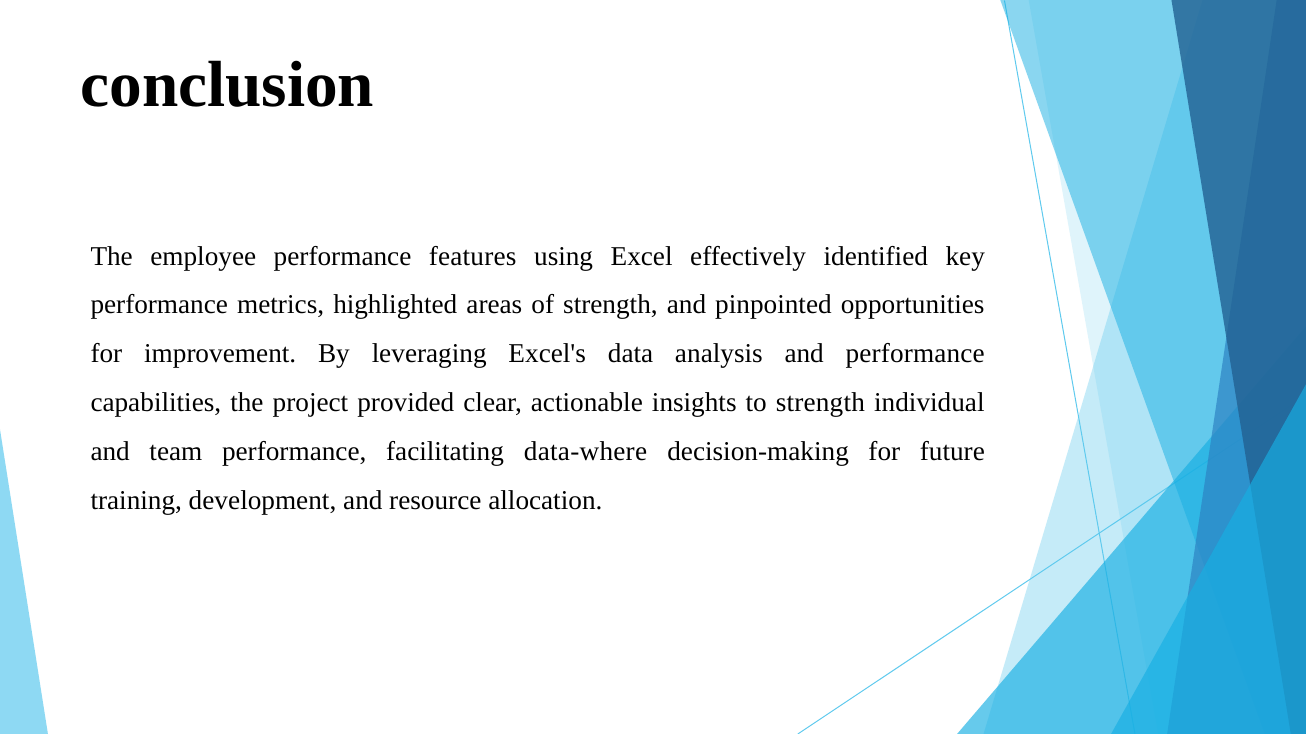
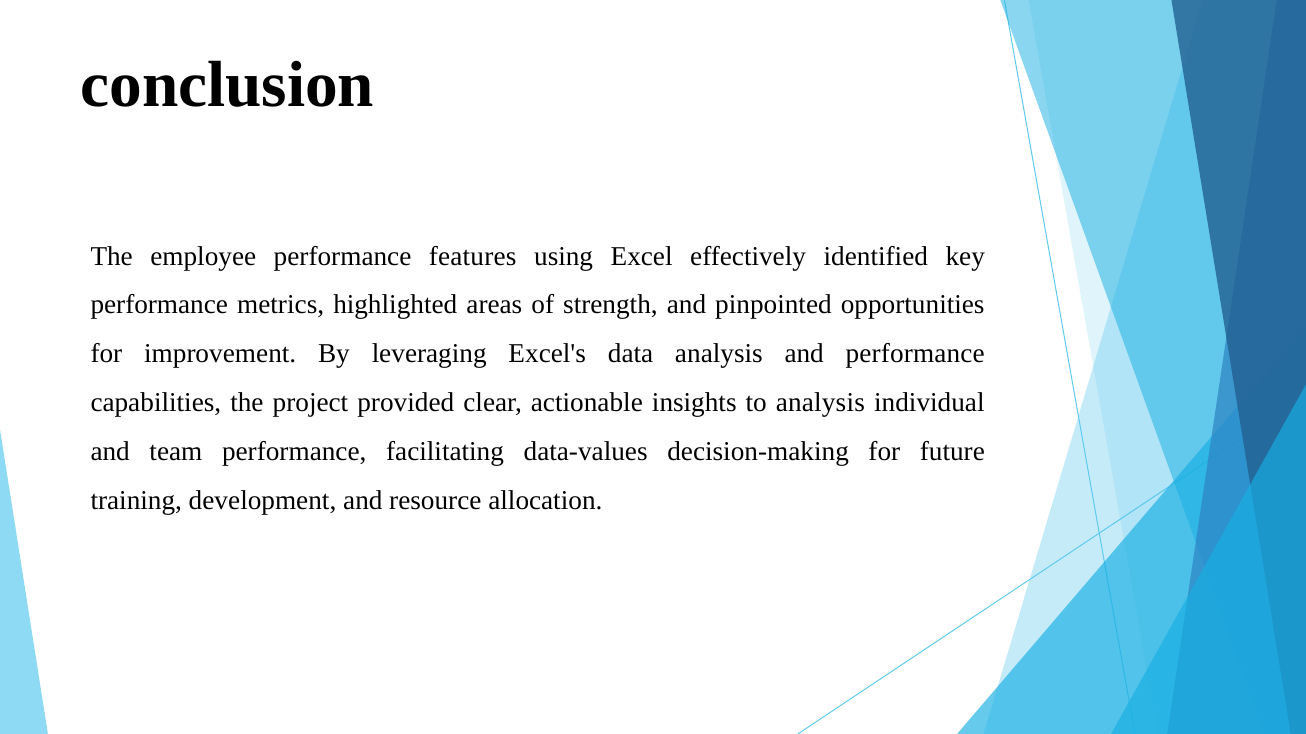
to strength: strength -> analysis (820, 403)
data-where: data-where -> data-values (586, 452)
